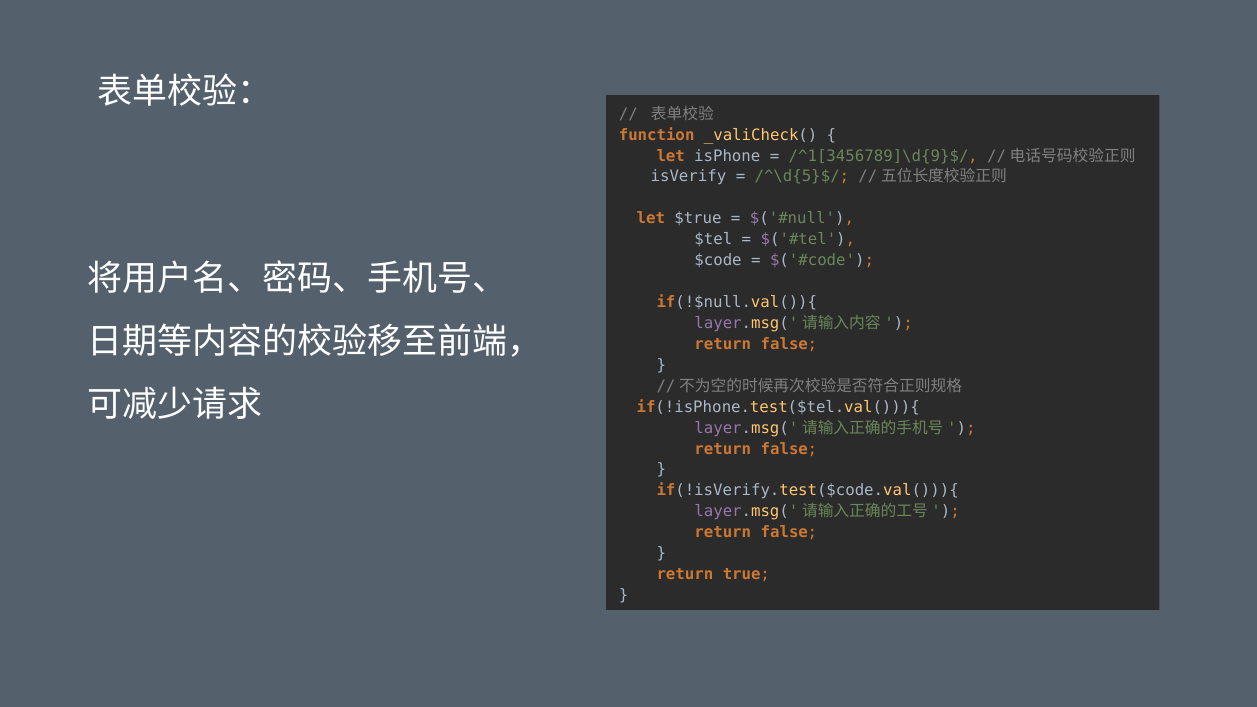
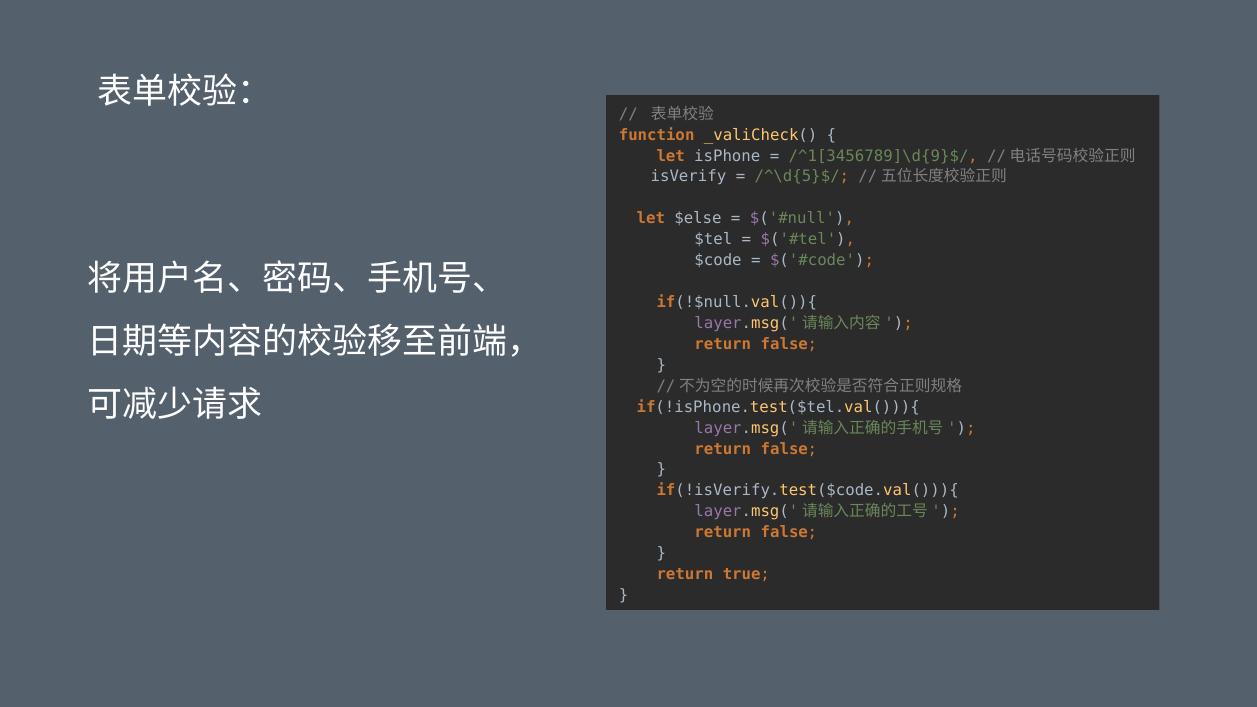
$true: $true -> $else (698, 219)
